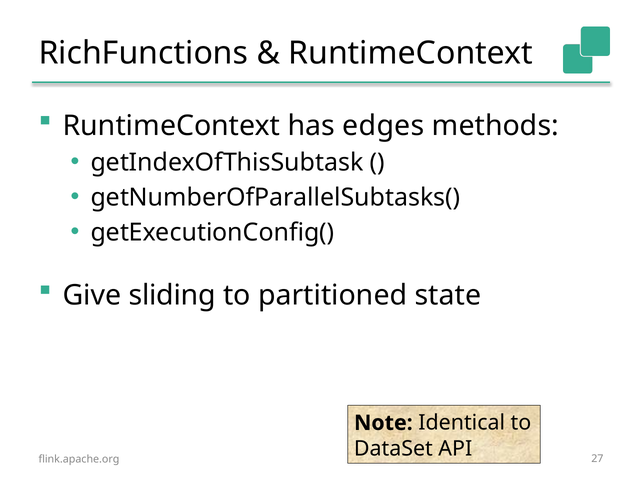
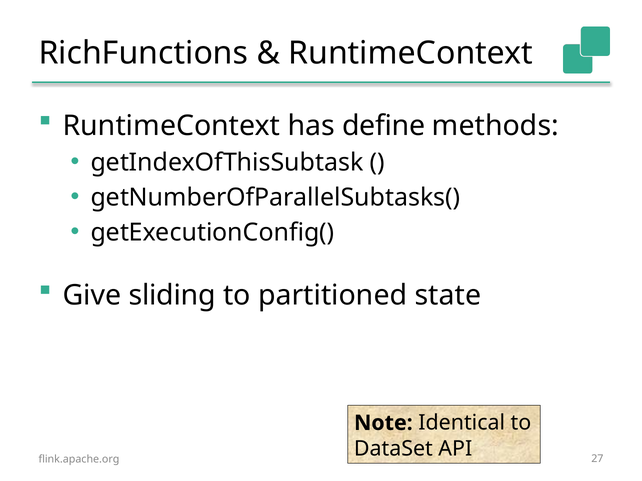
edges: edges -> define (384, 126)
